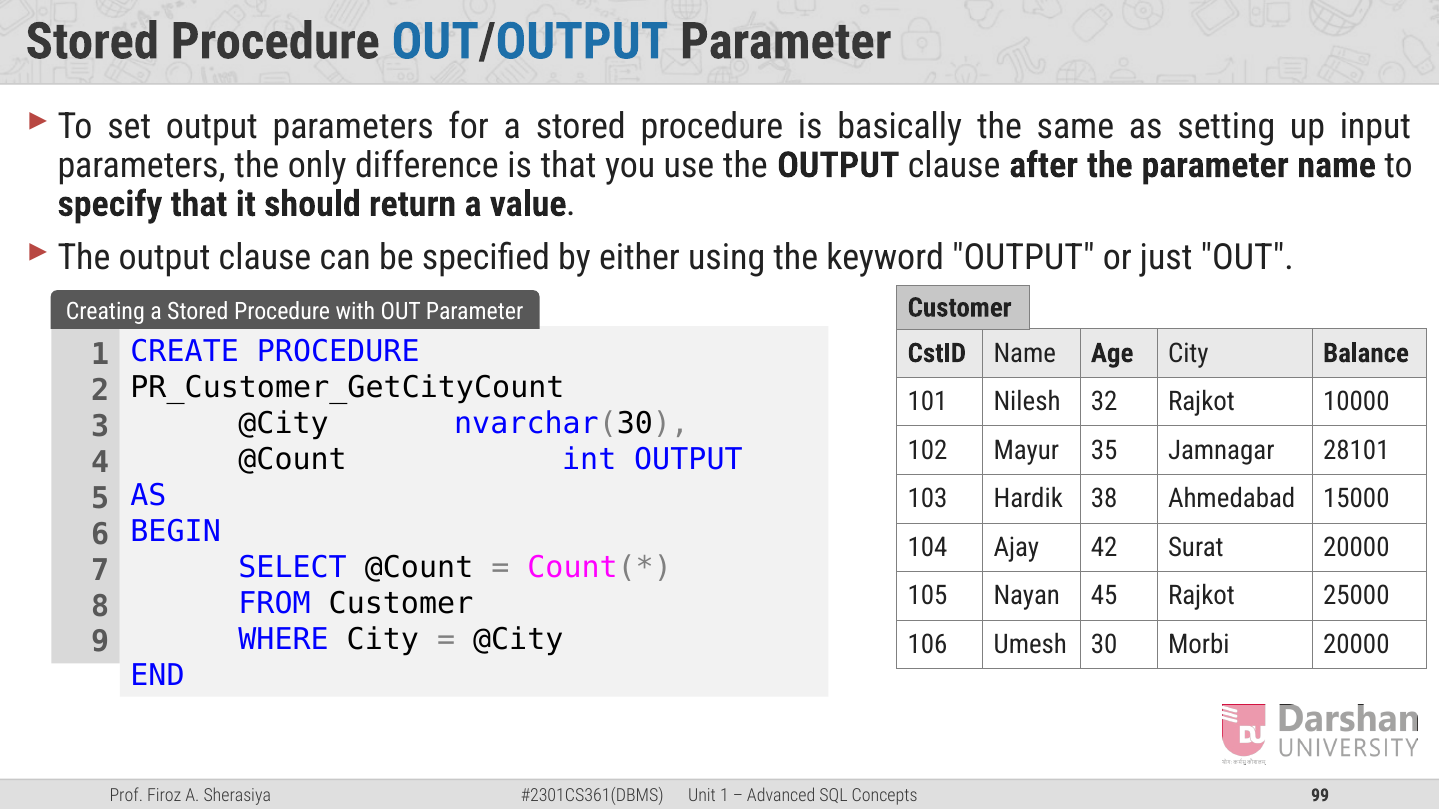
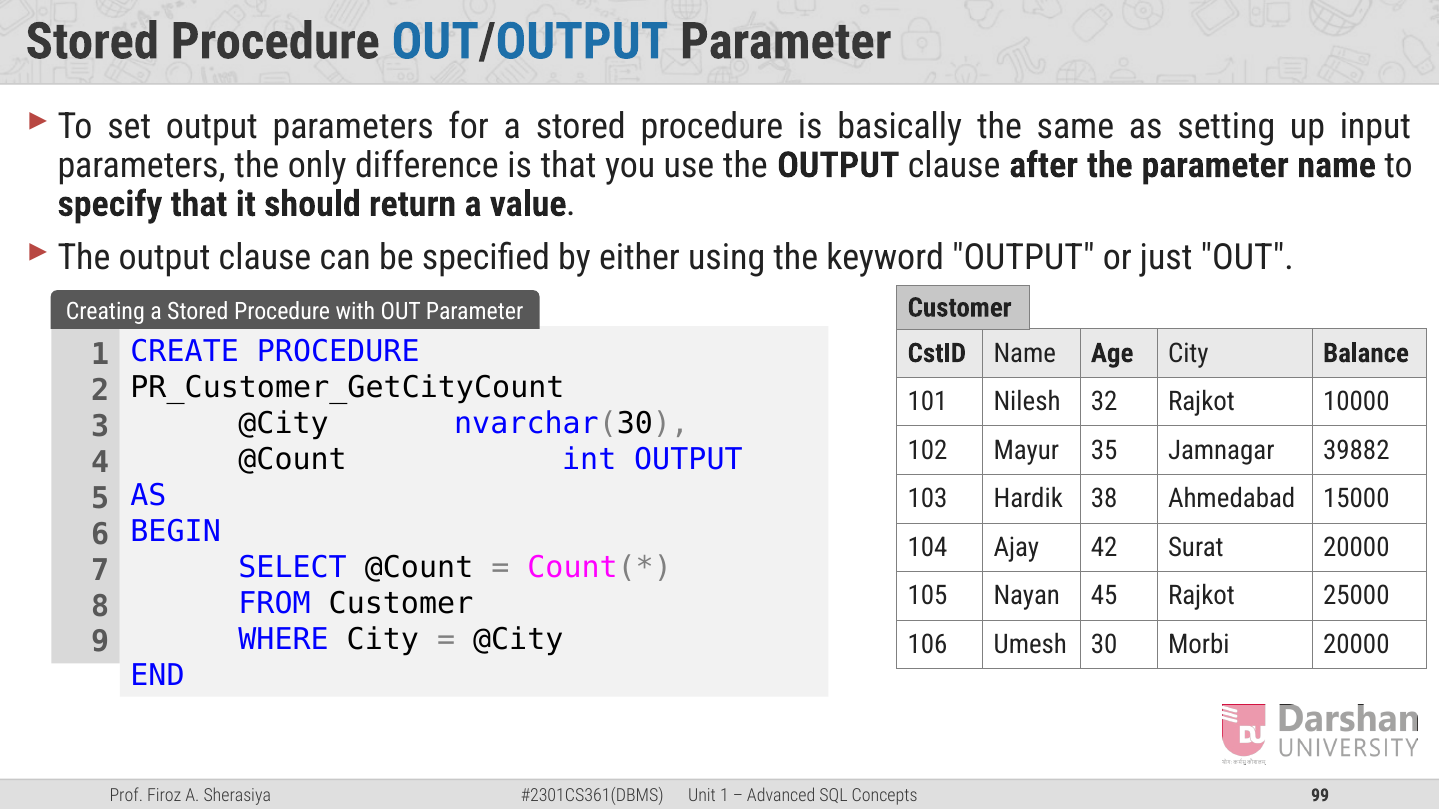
28101: 28101 -> 39882 (1356, 451)
